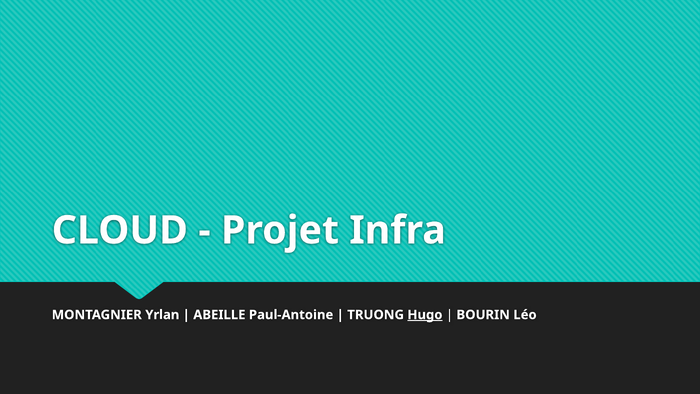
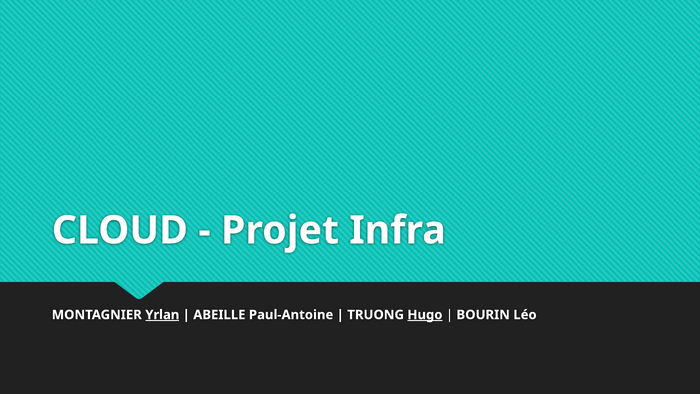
Yrlan underline: none -> present (162, 315)
